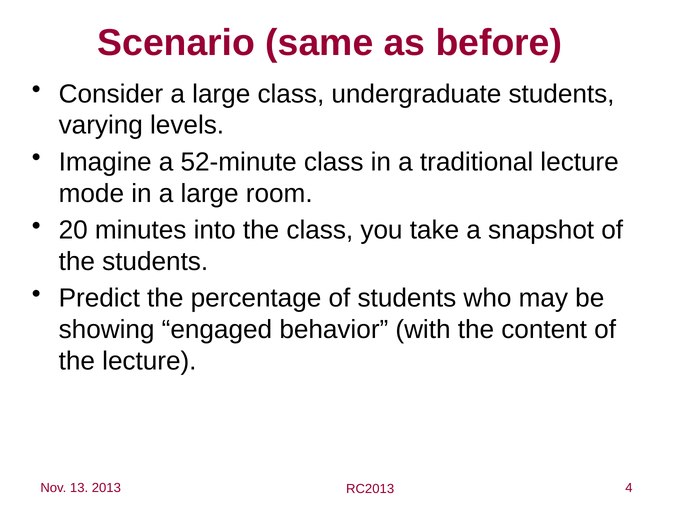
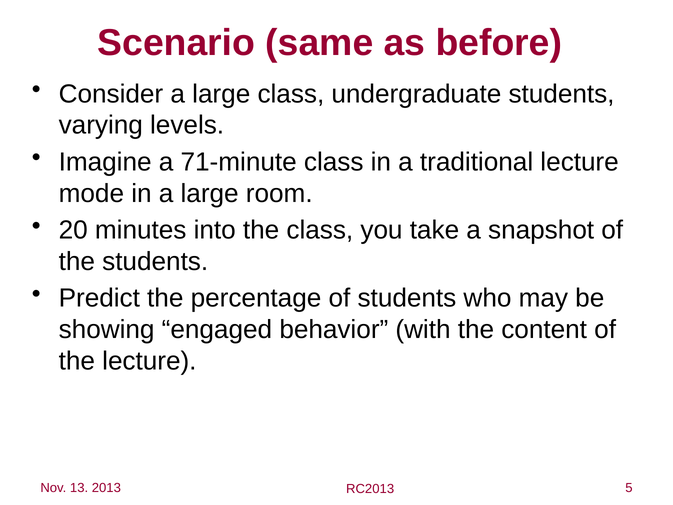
52-minute: 52-minute -> 71-minute (239, 162)
4: 4 -> 5 (629, 487)
